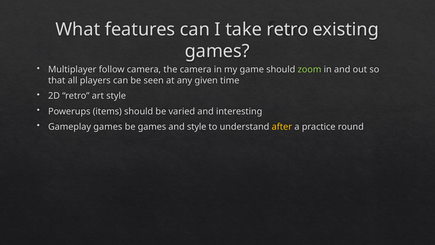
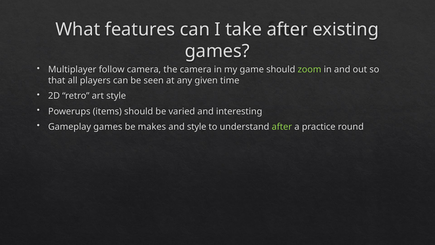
take retro: retro -> after (287, 29)
be games: games -> makes (152, 127)
after colour: yellow -> light green (282, 127)
